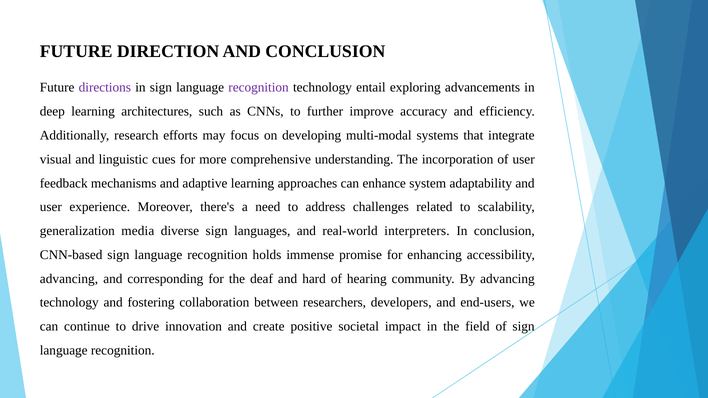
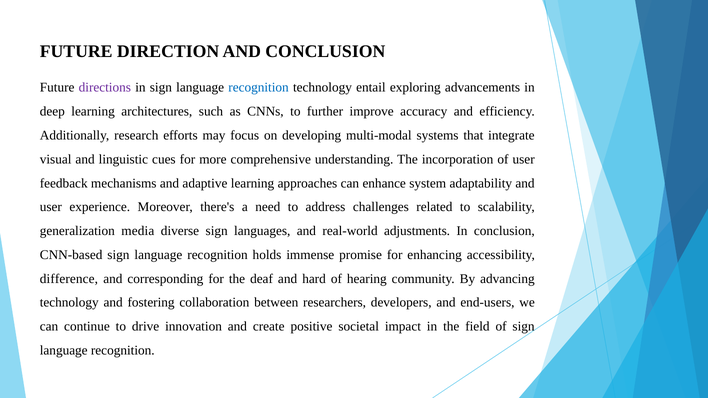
recognition colour: purple -> blue (259, 88)
interpreters: interpreters -> adjustments (417, 231)
advancing: advancing -> difference (69, 279)
